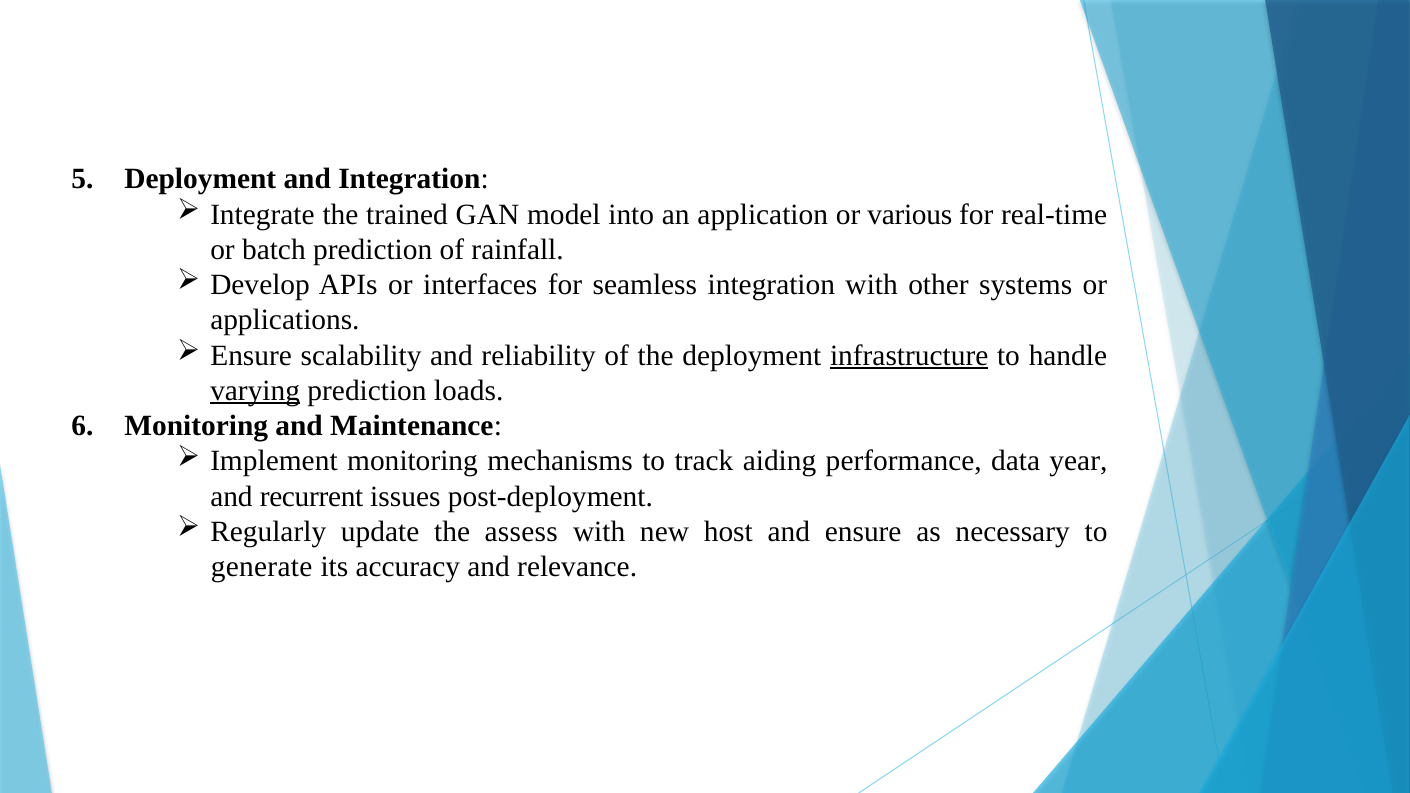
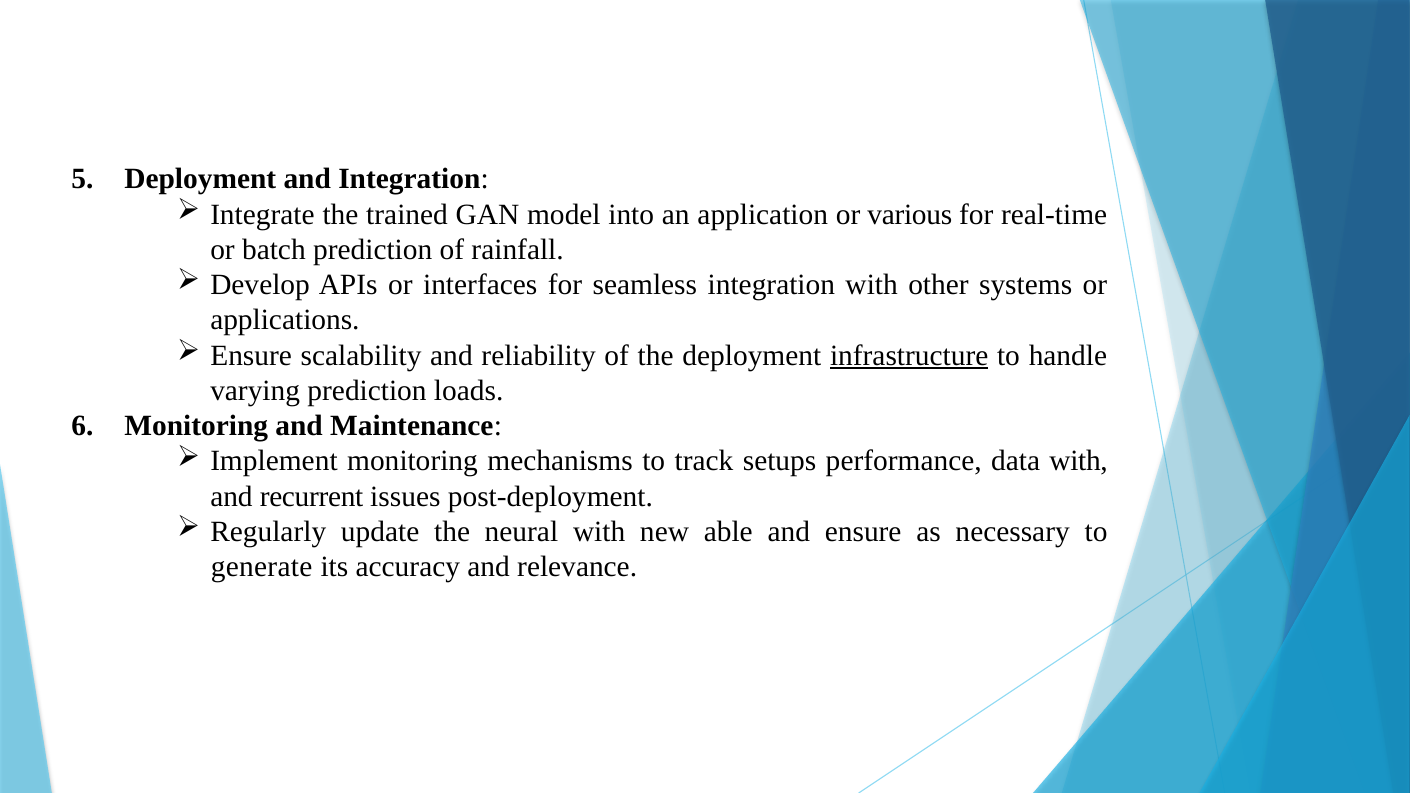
varying underline: present -> none (255, 391)
aiding: aiding -> setups (780, 461)
data year: year -> with (1079, 461)
assess: assess -> neural (521, 532)
host: host -> able (728, 532)
